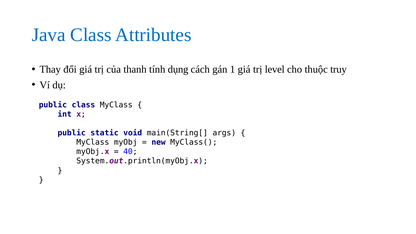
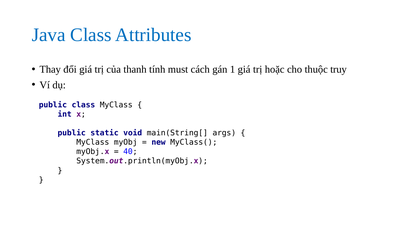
dụng: dụng -> must (178, 69)
level: level -> hoặc (275, 69)
